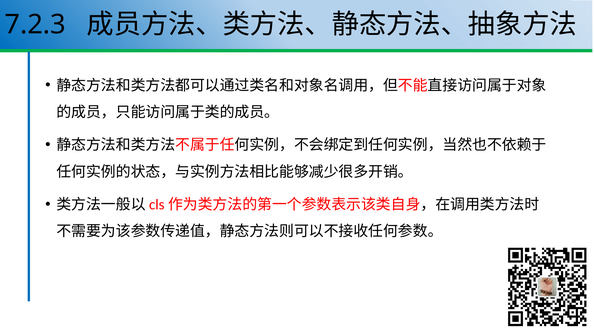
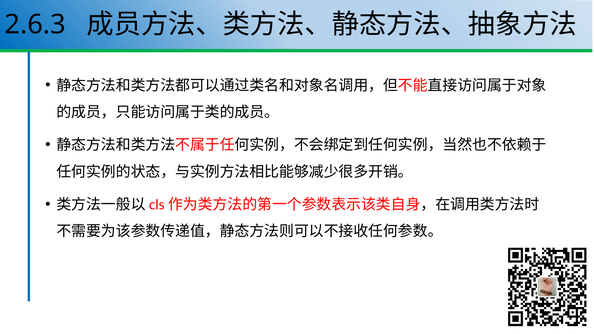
7.2.3: 7.2.3 -> 2.6.3 (35, 24)
